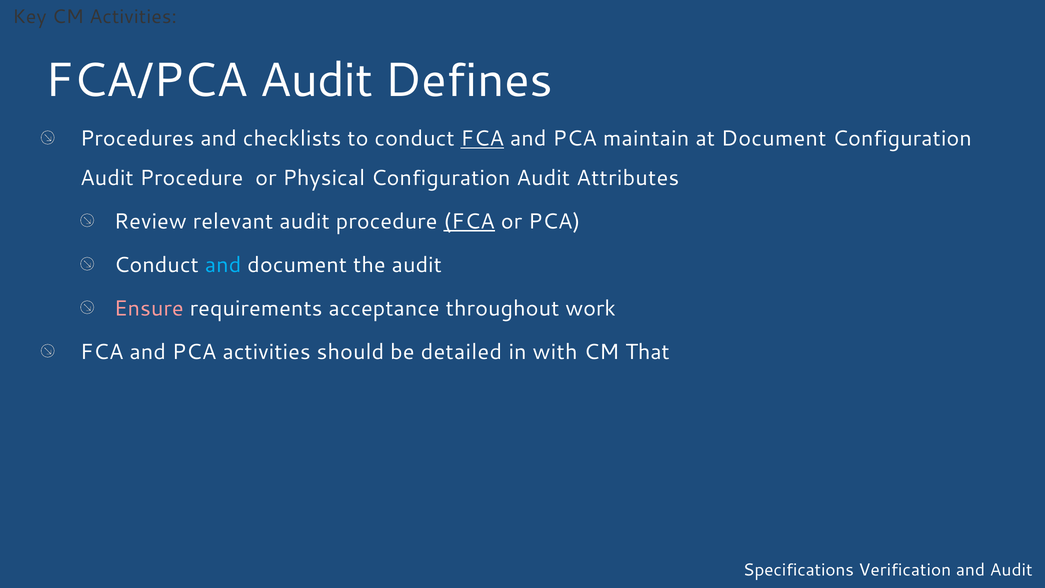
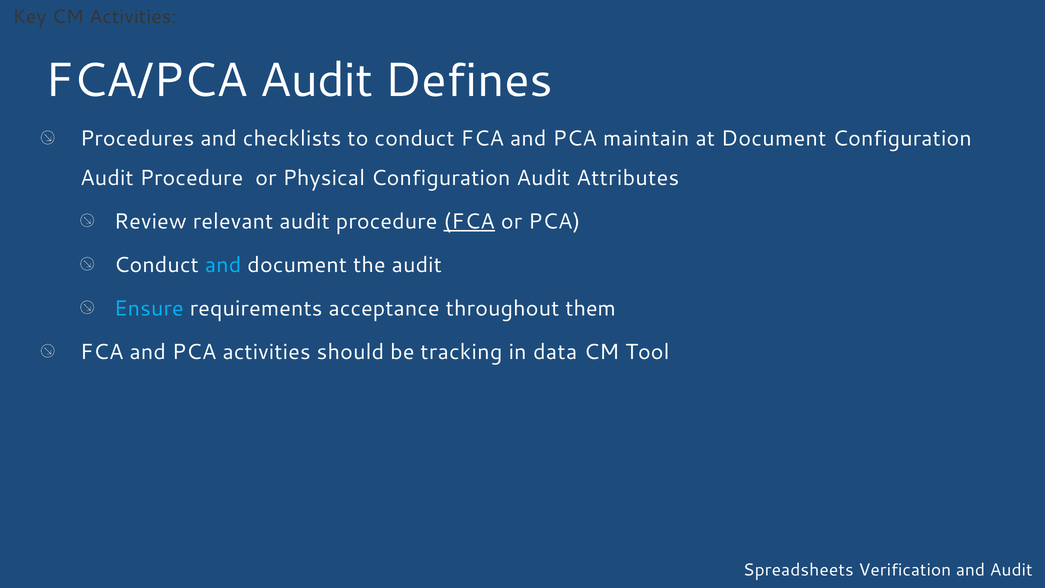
FCA underline: present -> none (482, 139)
Ensure colour: pink -> light blue (149, 309)
work: work -> them (591, 309)
detailed: detailed -> tracking (461, 352)
with: with -> data (555, 352)
That: That -> Tool (647, 352)
Specifications: Specifications -> Spreadsheets (798, 570)
